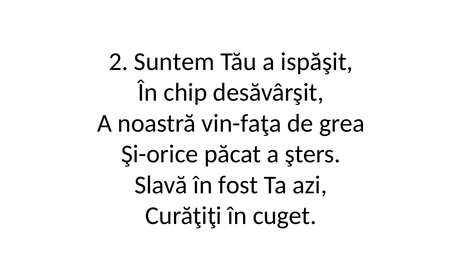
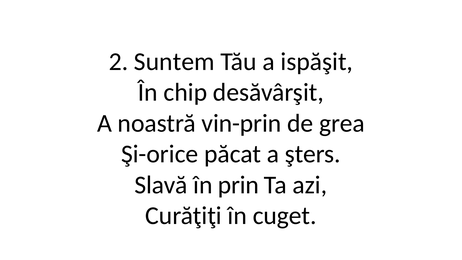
vin-faţa: vin-faţa -> vin-prin (241, 123)
fost: fost -> prin (238, 185)
